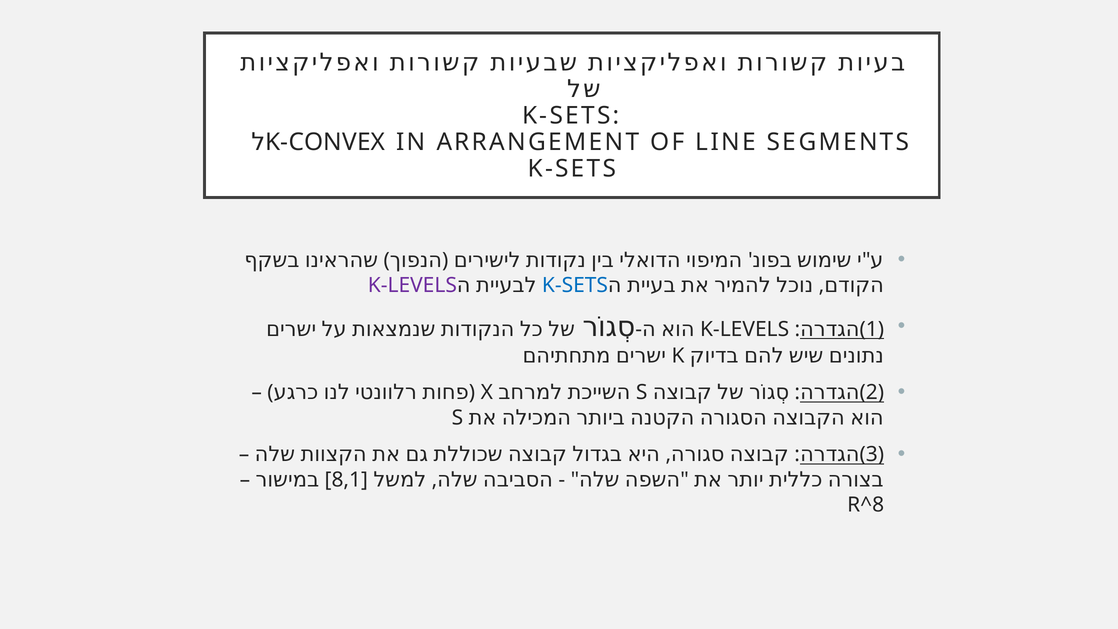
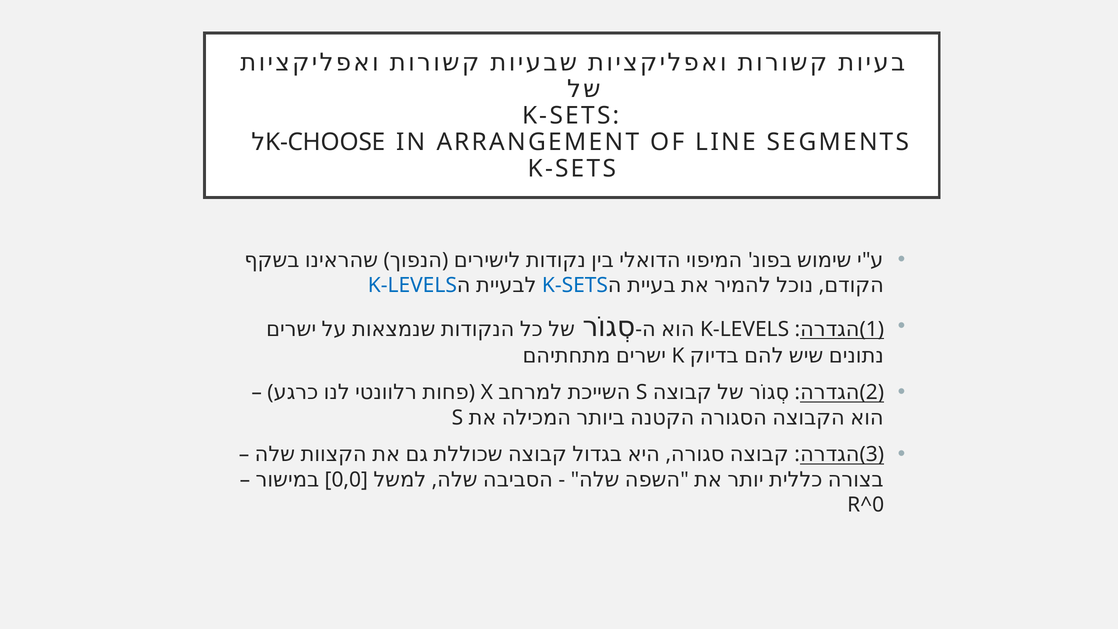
K-CONVEX: K-CONVEX -> K-CHOOSE (325, 142)
K-LEVELS colour: purple -> blue (412, 285)
8,1: 8,1 -> 0,0 (346, 480)
R^8: R^8 -> R^0 (866, 505)
